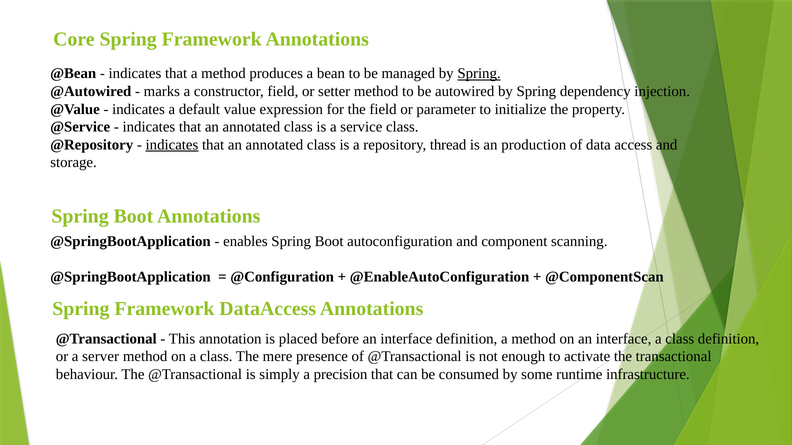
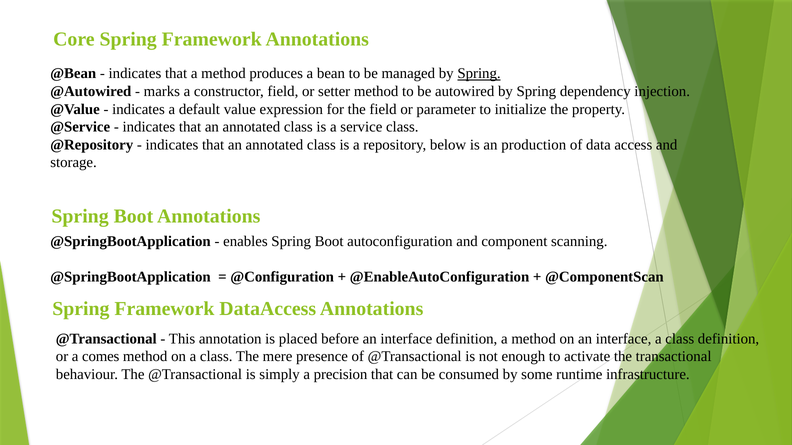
indicates underline: present -> none (172, 145)
thread: thread -> below (448, 145)
server: server -> comes (101, 357)
